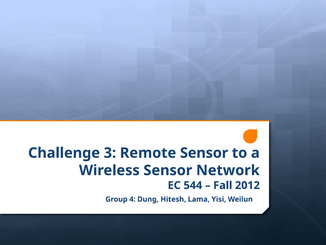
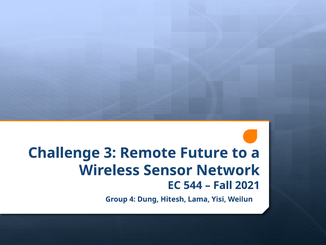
Remote Sensor: Sensor -> Future (204, 153)
2012: 2012 -> 2021 (247, 185)
